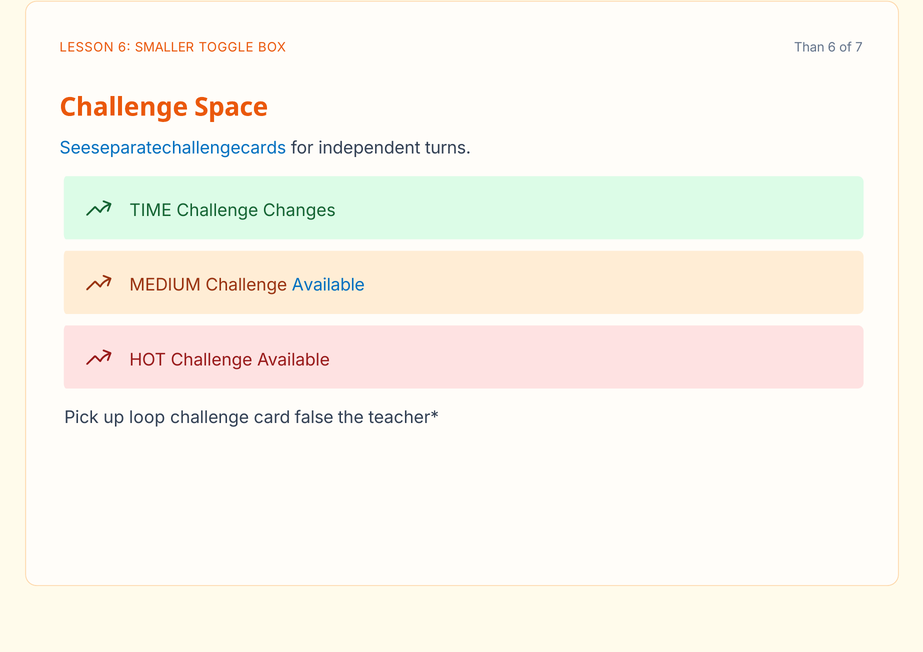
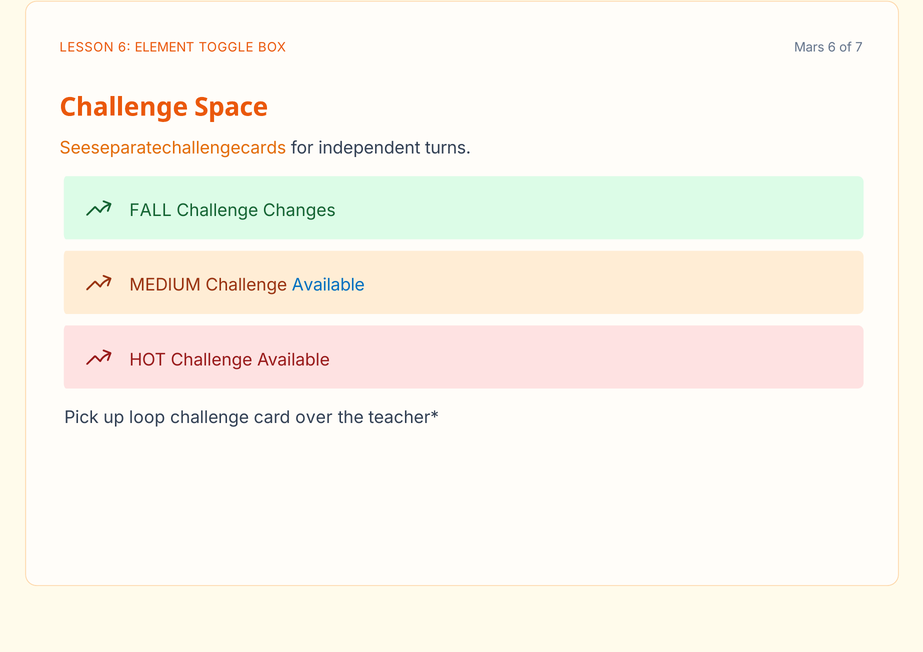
SMALLER: SMALLER -> ELEMENT (165, 47)
Than: Than -> Mars (809, 47)
Seeseparatechallengecards colour: blue -> orange (173, 148)
TIME: TIME -> FALL (151, 210)
false: false -> over (314, 418)
